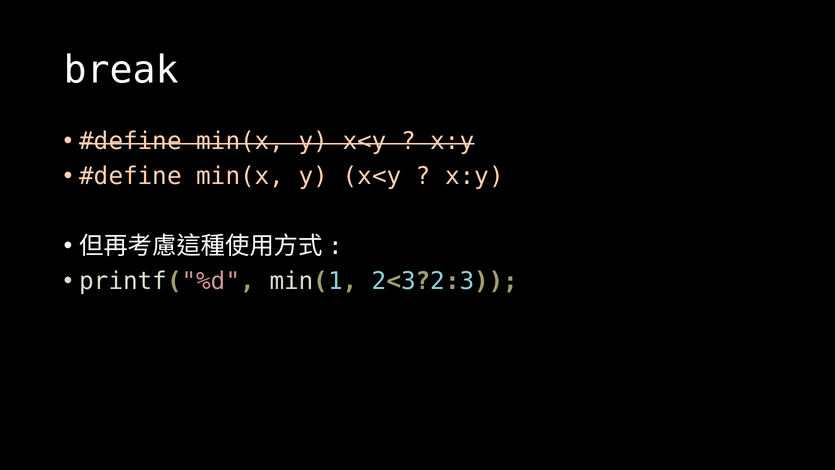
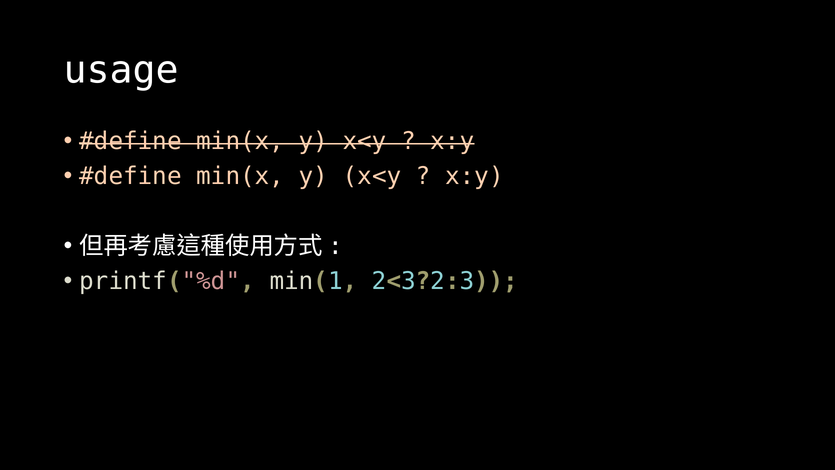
break: break -> usage (121, 70)
